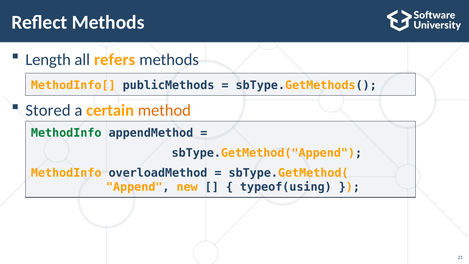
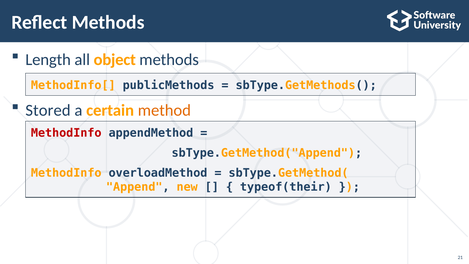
refers: refers -> object (115, 60)
MethodInfo colour: green -> red (66, 133)
typeof(using: typeof(using -> typeof(their (286, 187)
